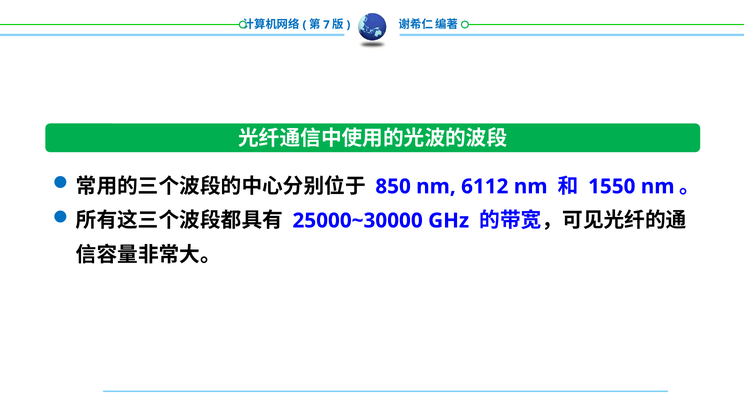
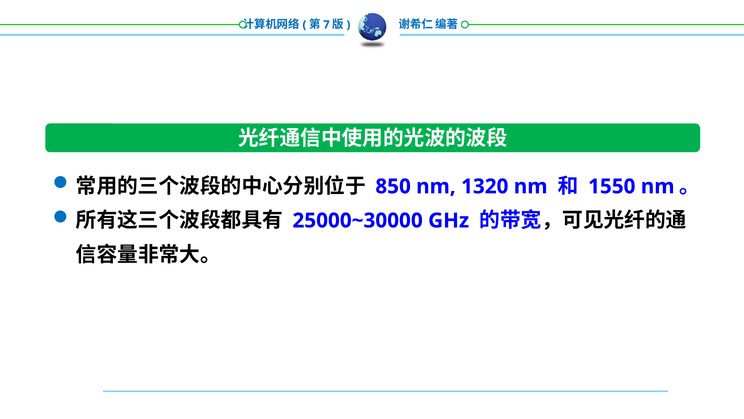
6112: 6112 -> 1320 (485, 186)
